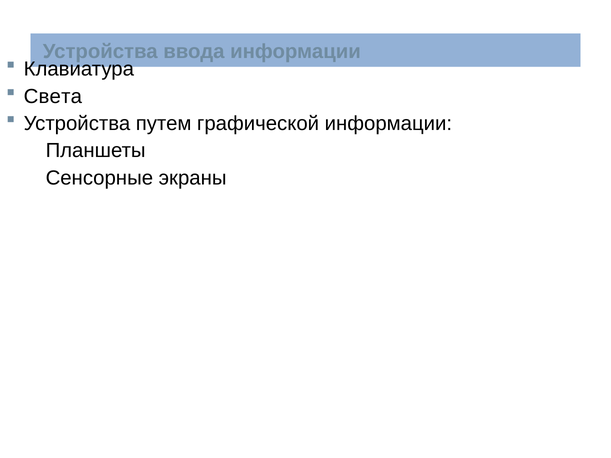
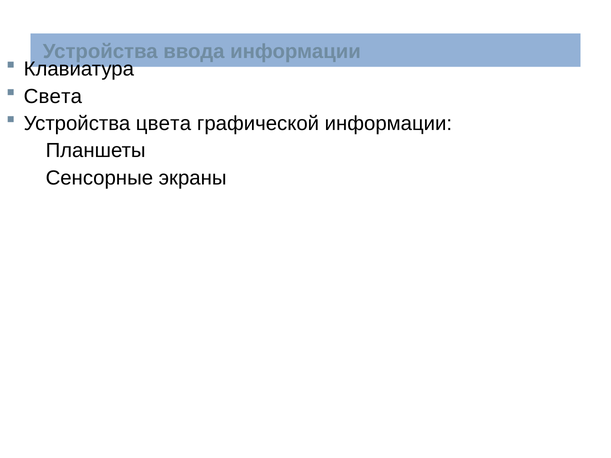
путем: путем -> цвета (163, 124)
